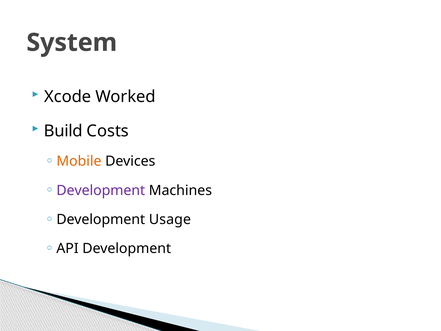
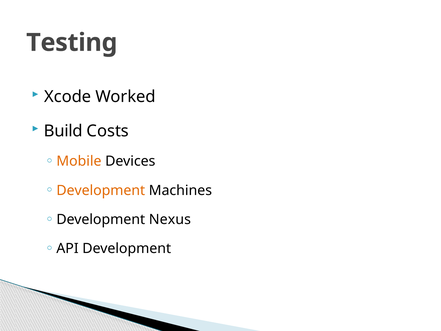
System: System -> Testing (72, 43)
Development colour: purple -> orange (101, 190)
Usage: Usage -> Nexus (170, 219)
